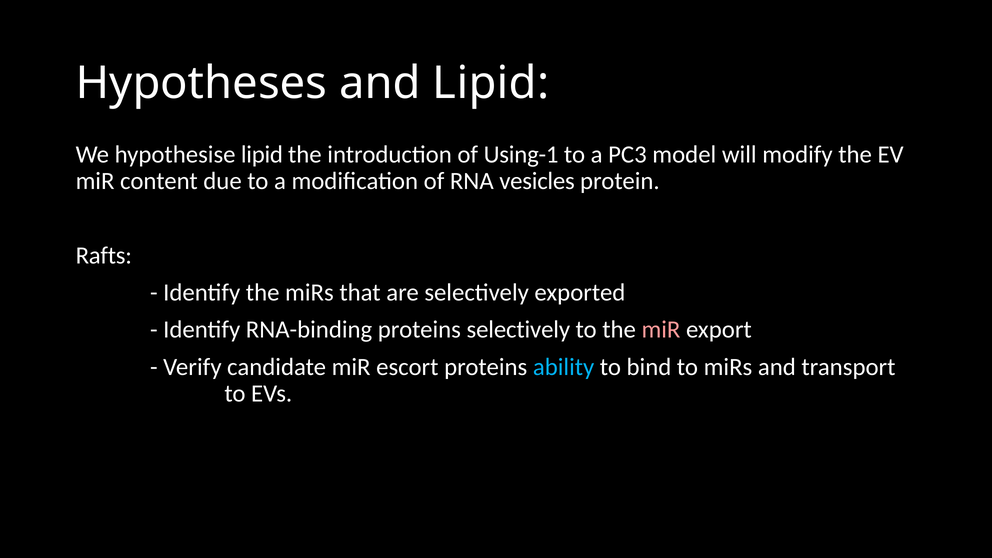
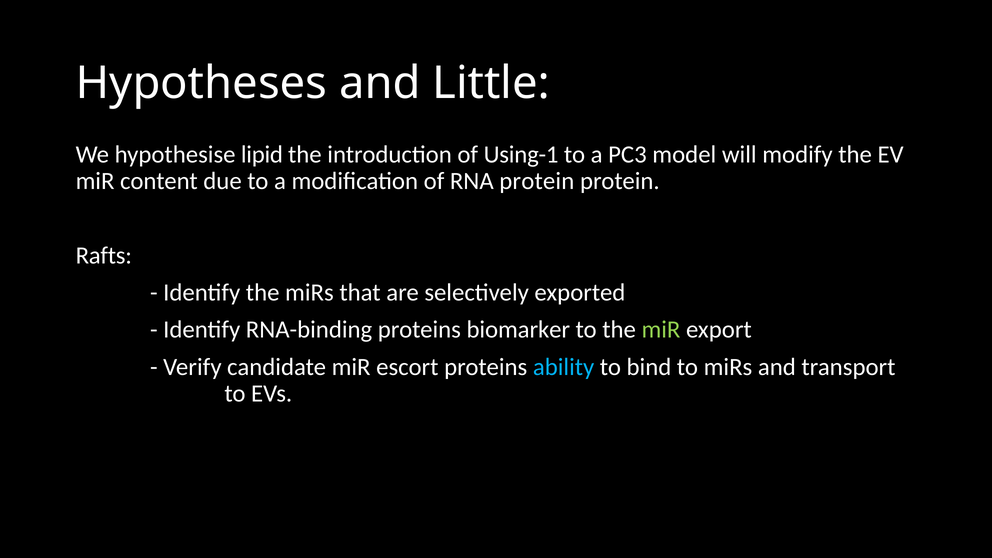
and Lipid: Lipid -> Little (491, 83)
RNA vesicles: vesicles -> protein (537, 181)
proteins selectively: selectively -> biomarker (518, 330)
miR colour: pink -> light green (661, 330)
